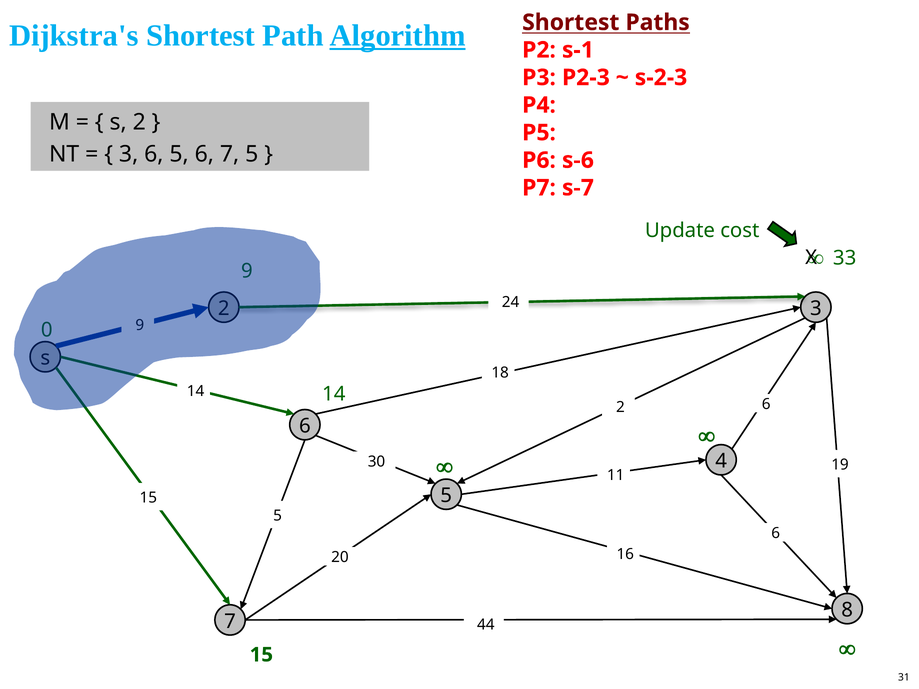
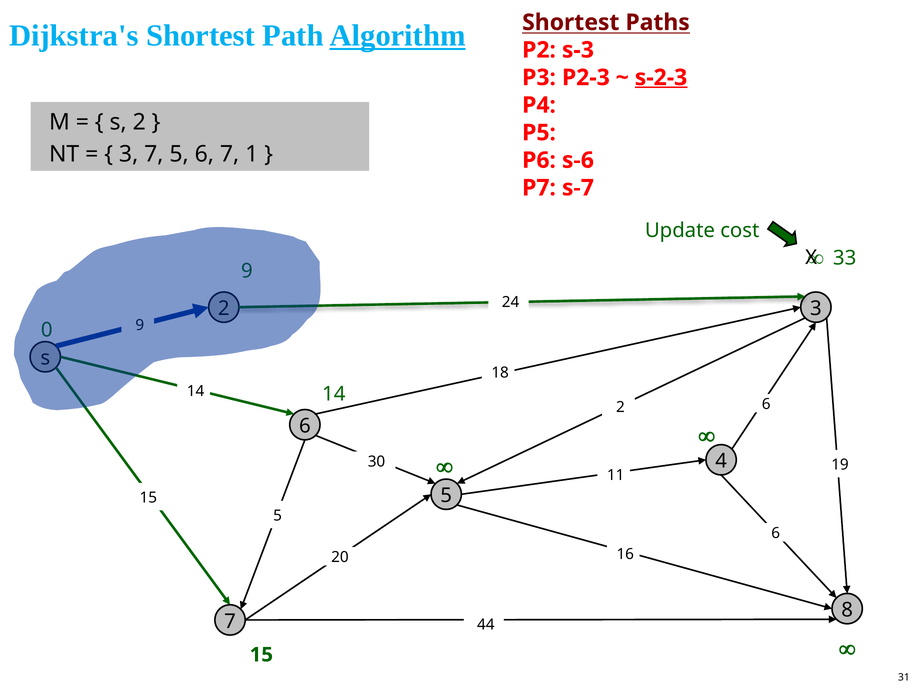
s-1: s-1 -> s-3 (578, 50)
s-2-3 underline: none -> present (661, 78)
3 6: 6 -> 7 (154, 154)
7 5: 5 -> 1 (252, 154)
